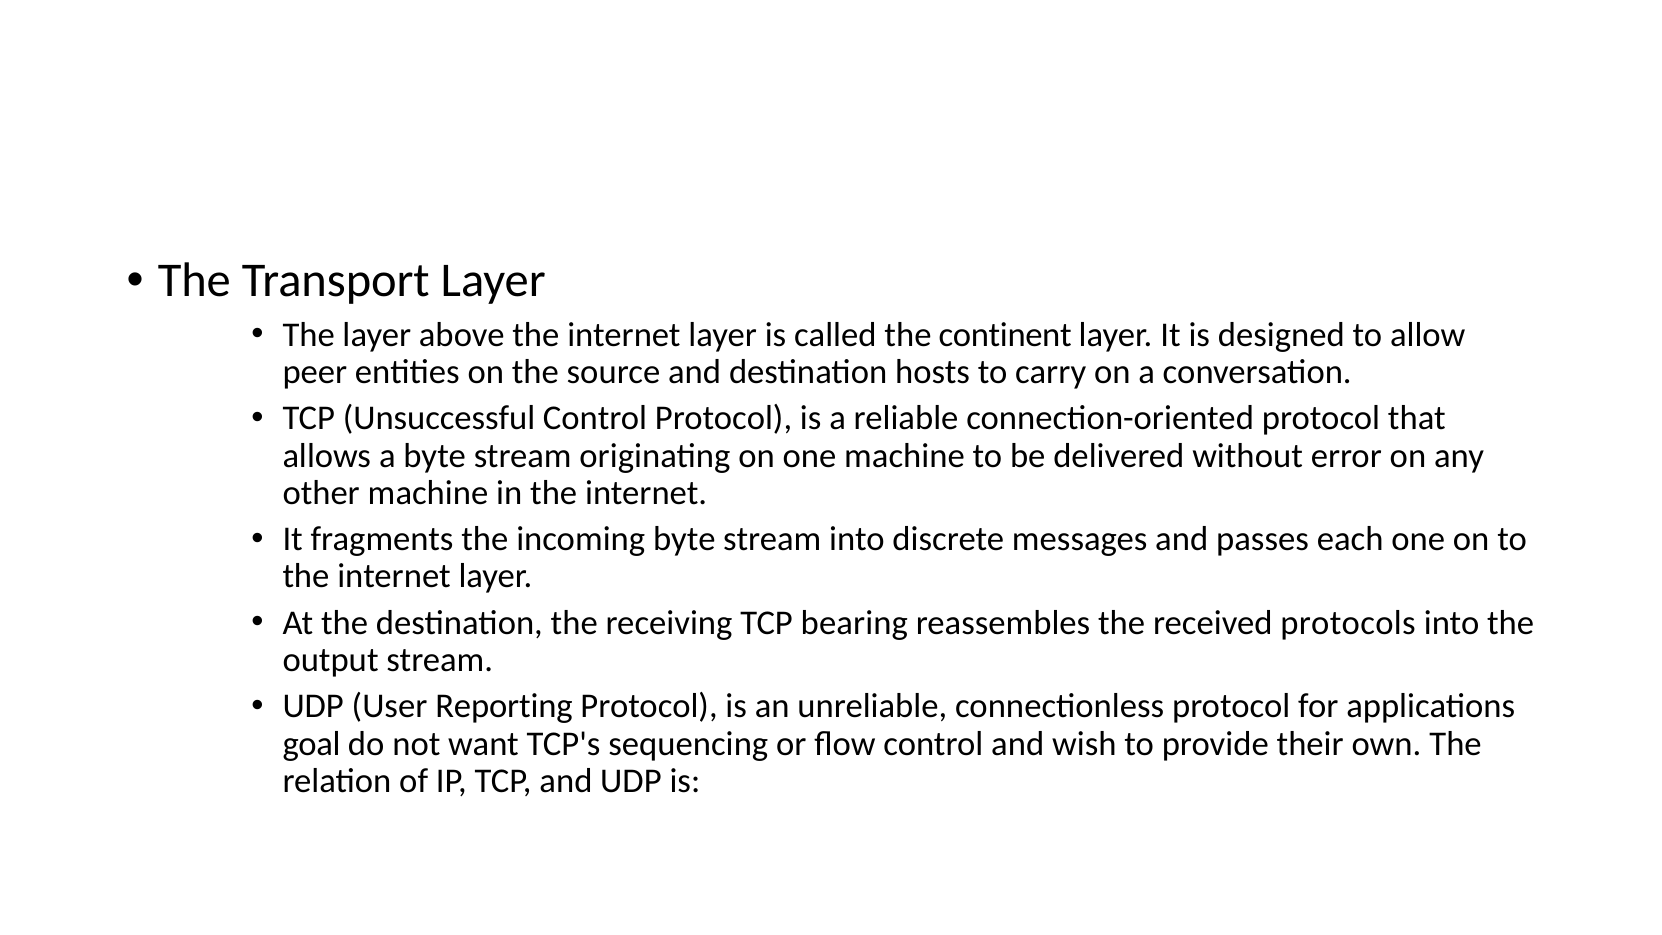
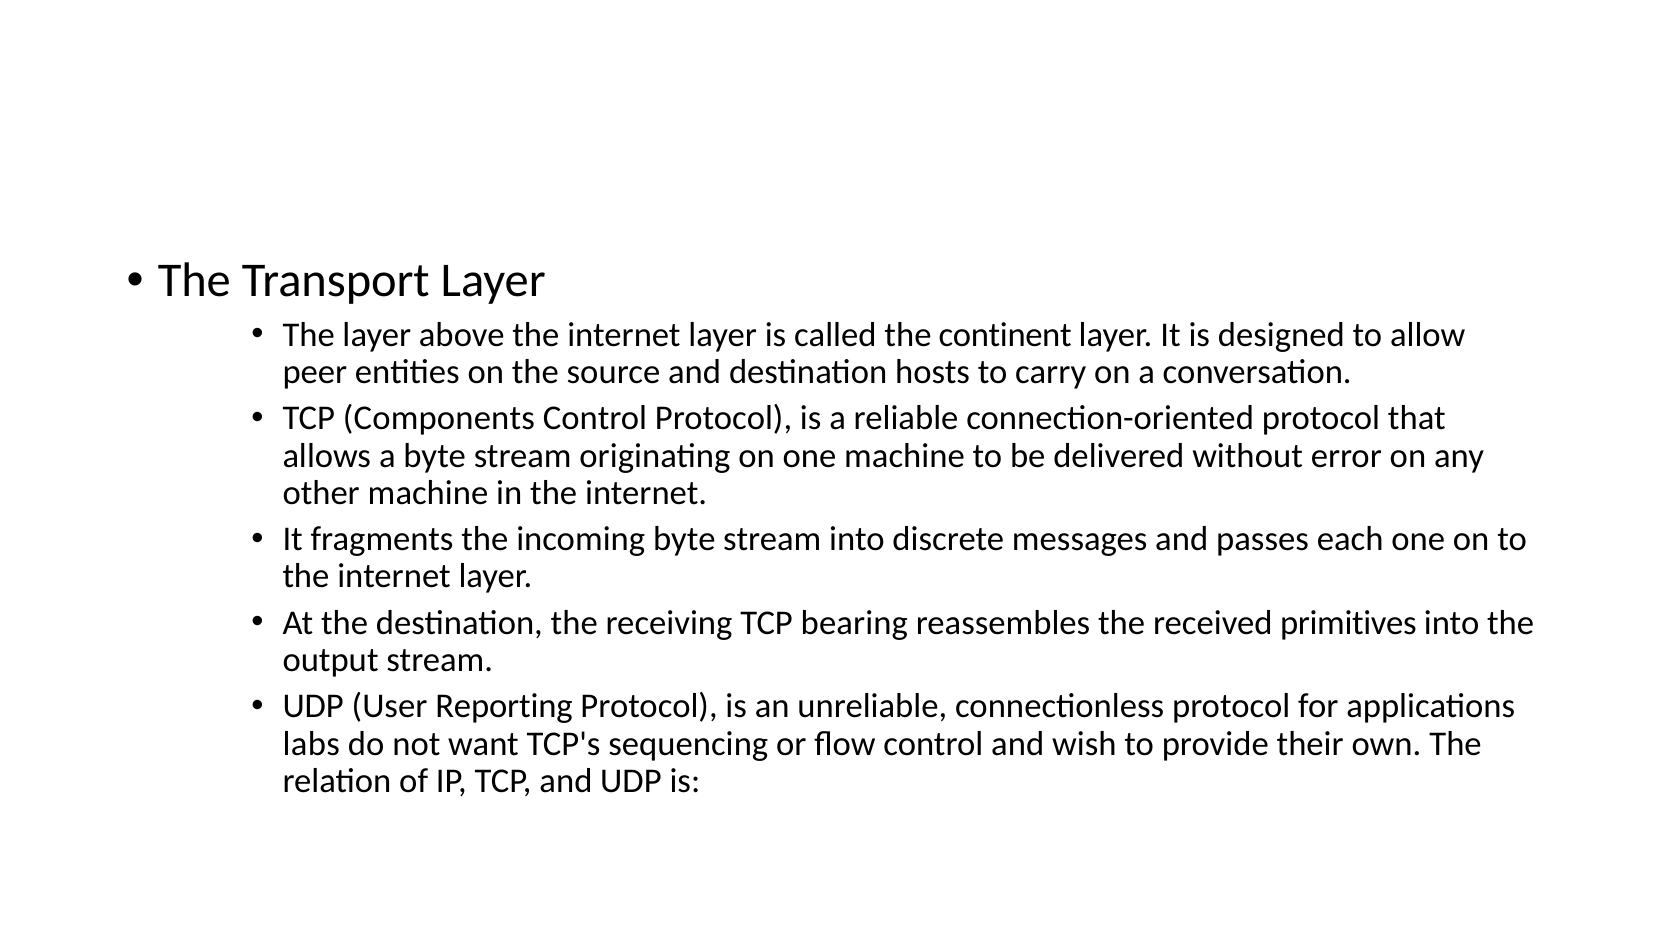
Unsuccessful: Unsuccessful -> Components (439, 418)
protocols: protocols -> primitives (1348, 623)
goal: goal -> labs (311, 744)
